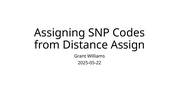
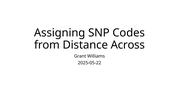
Assign: Assign -> Across (128, 45)
